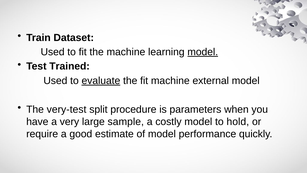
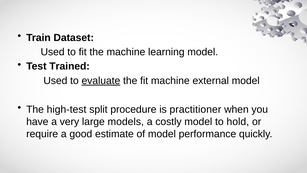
model underline: present -> none (203, 52)
very-test: very-test -> high-test (67, 109)
parameters: parameters -> practitioner (195, 109)
sample: sample -> models (126, 122)
